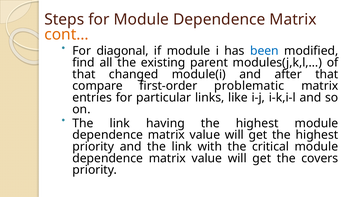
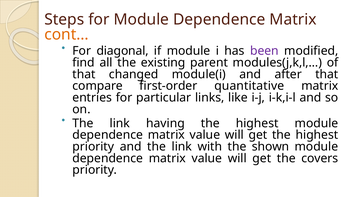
been colour: blue -> purple (264, 51)
problematic: problematic -> quantitative (249, 86)
critical: critical -> shown (271, 147)
